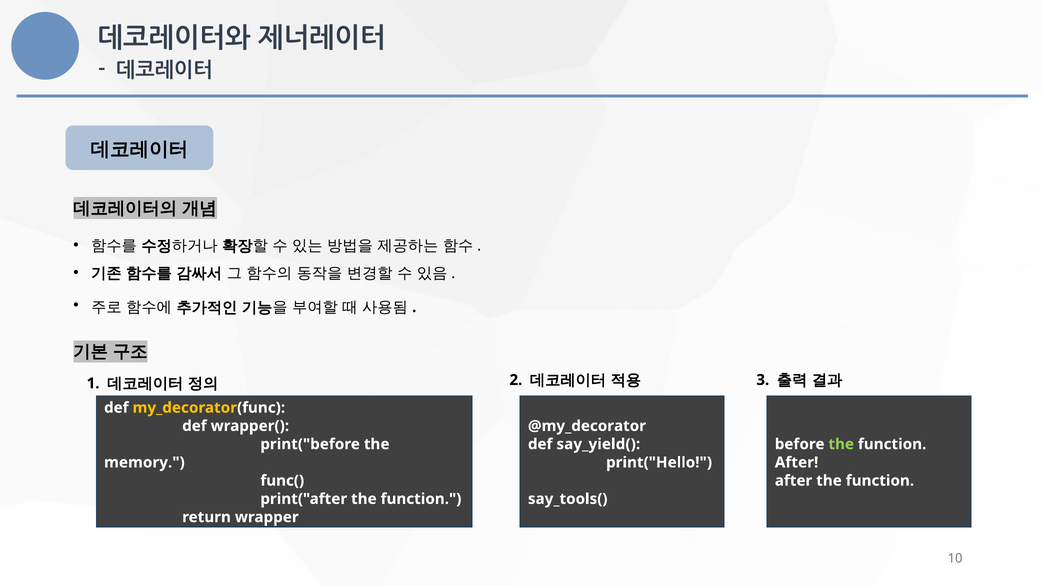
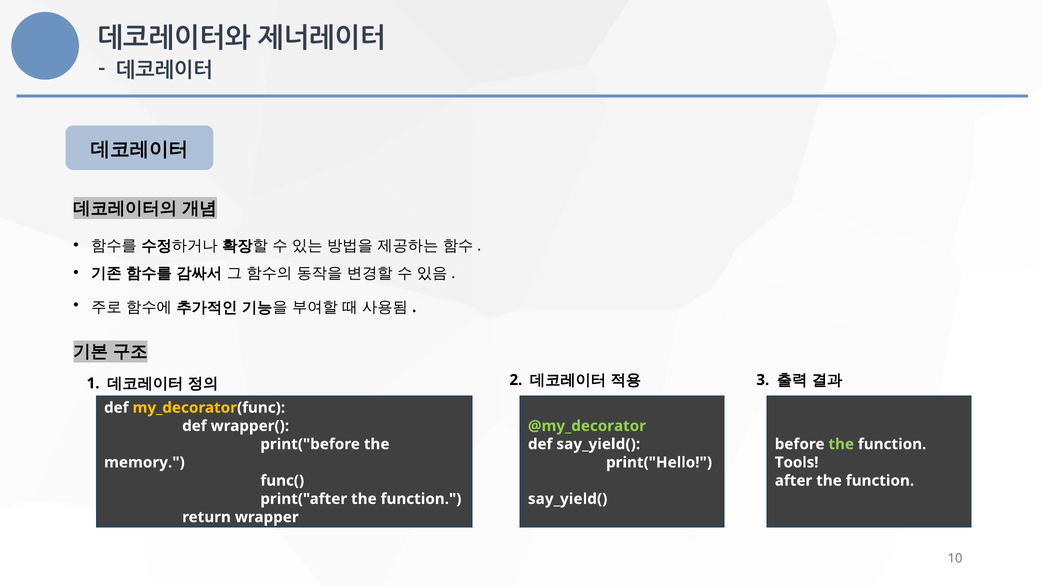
@my_decorator colour: white -> light green (587, 426)
After: After -> Tools (797, 463)
say_tools(: say_tools( -> say_yield( (568, 499)
